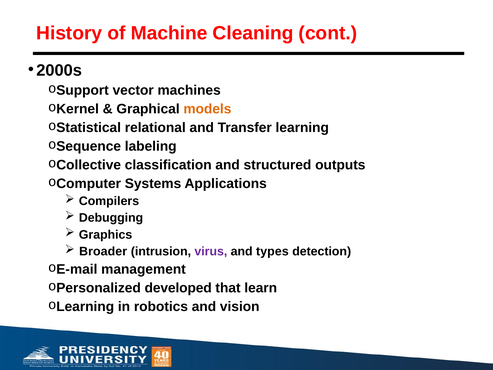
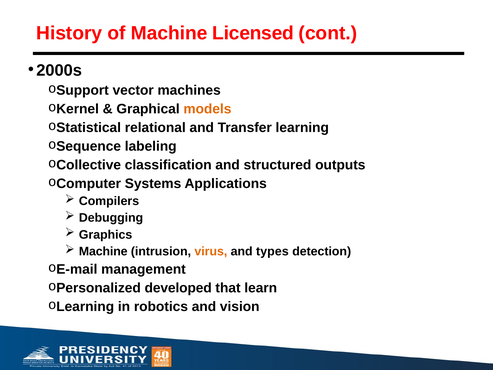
Cleaning: Cleaning -> Licensed (253, 33)
Broader: Broader -> Machine (103, 251)
virus colour: purple -> orange (211, 251)
